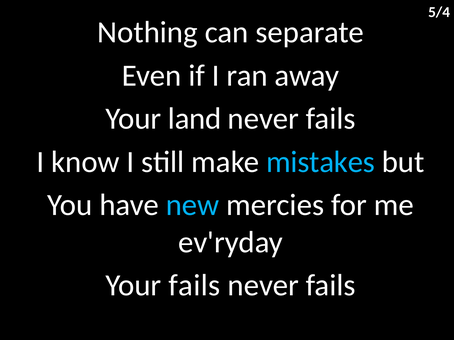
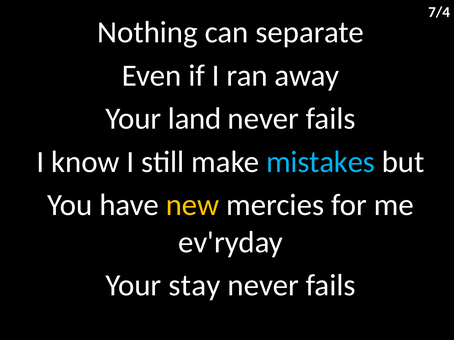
5/4: 5/4 -> 7/4 (439, 12)
new colour: light blue -> yellow (193, 205)
Your fails: fails -> stay (194, 286)
